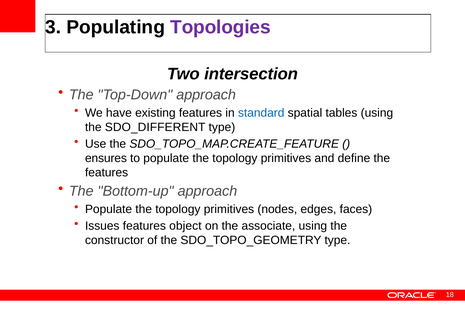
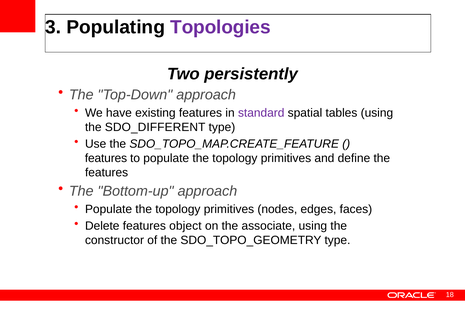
intersection: intersection -> persistently (251, 74)
standard colour: blue -> purple (261, 113)
ensures: ensures -> features (106, 158)
Issues: Issues -> Delete (102, 226)
